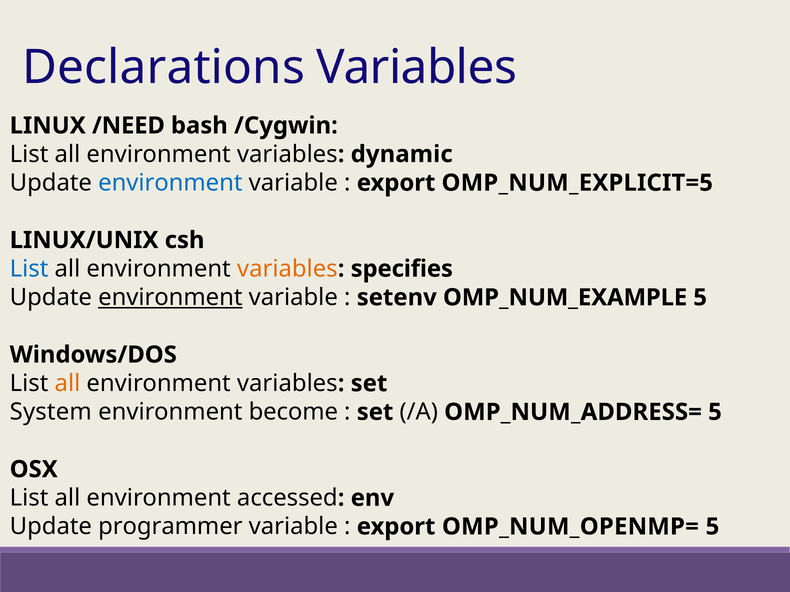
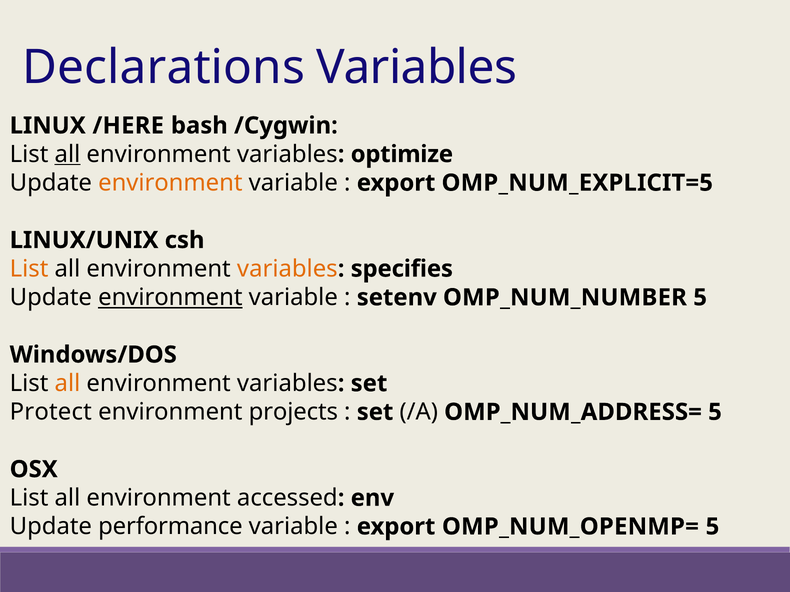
/NEED: /NEED -> /HERE (128, 126)
all underline: none -> present (67, 154)
dynamic: dynamic -> optimize (402, 154)
environment colour: blue -> orange (170, 183)
List colour: blue -> orange (29, 269)
OMP_NUM_EXAMPLE: OMP_NUM_EXAMPLE -> OMP_NUM_NUMBER (565, 298)
System: System -> Protect (51, 412)
become: become -> projects (293, 412)
programmer: programmer -> performance (170, 527)
